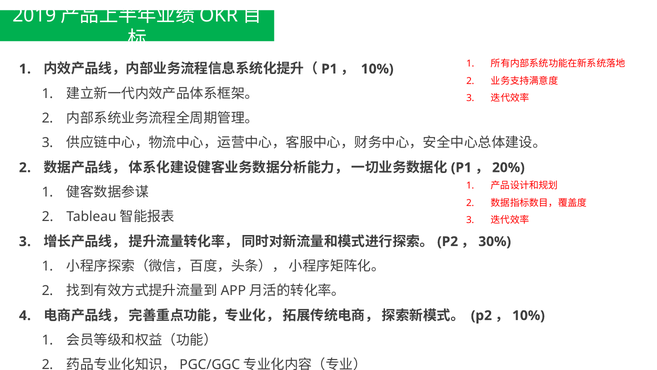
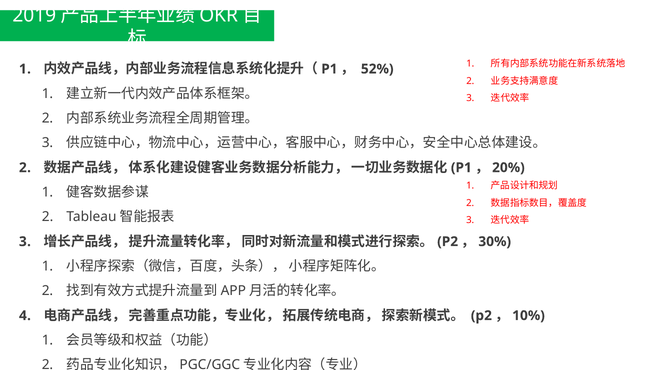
10%: 10% -> 52% (377, 69)
